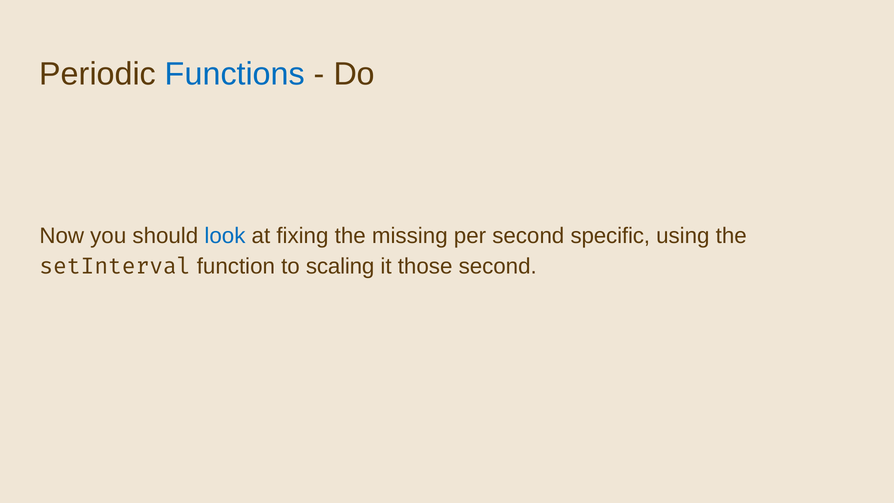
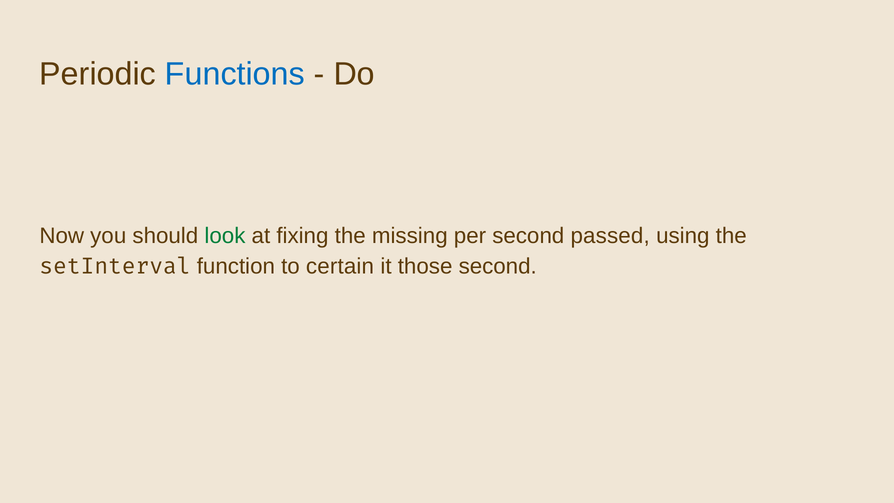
look colour: blue -> green (225, 236)
specific: specific -> passed (610, 236)
scaling: scaling -> certain (340, 267)
